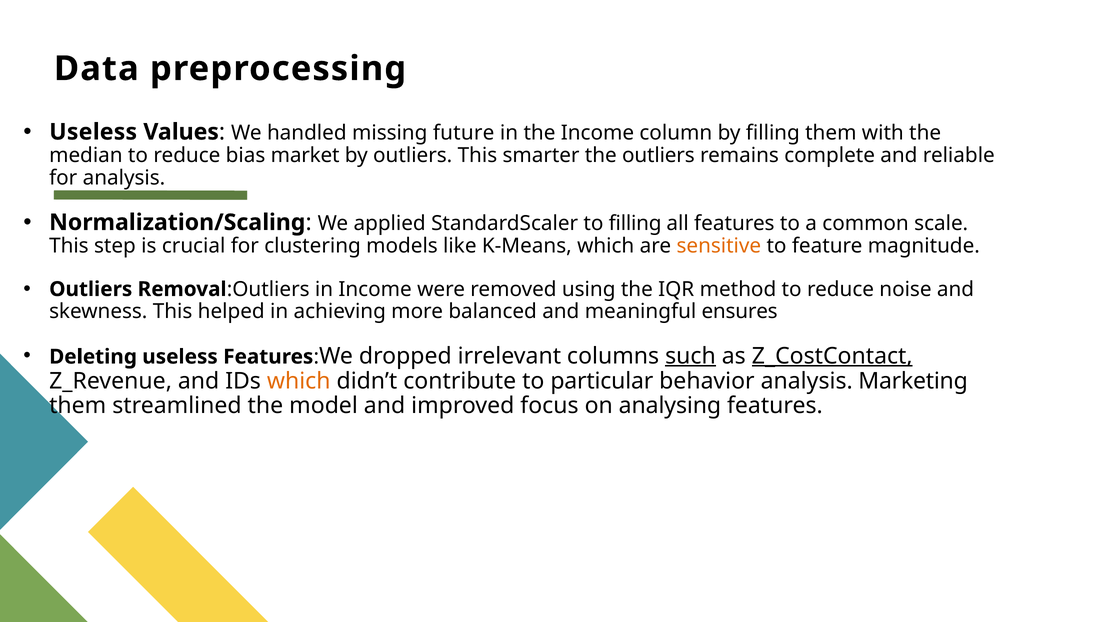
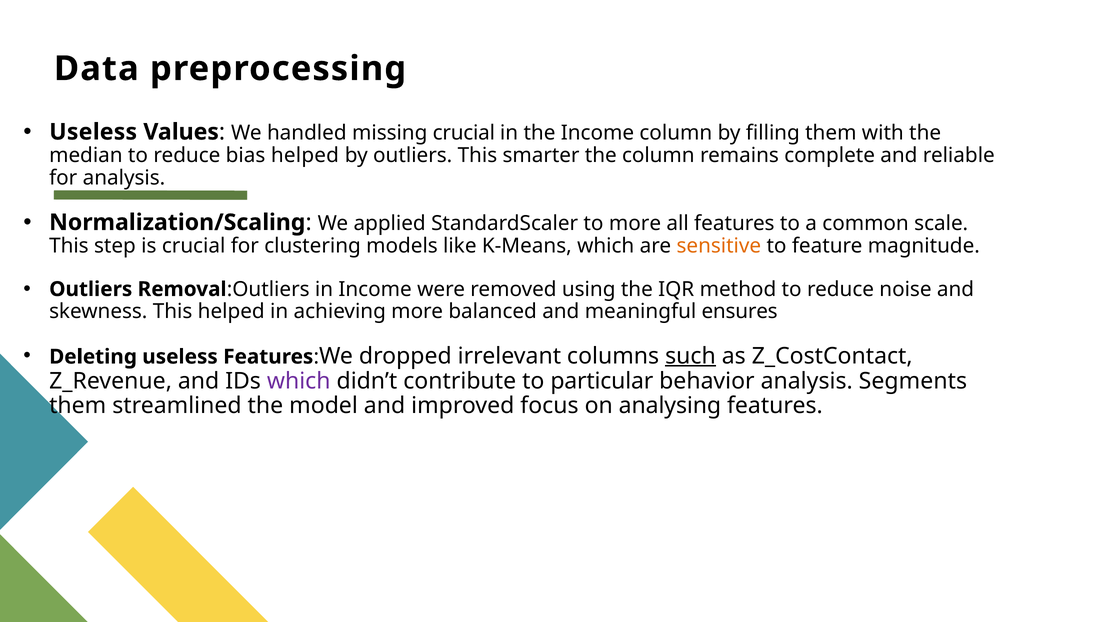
missing future: future -> crucial (464, 133)
bias market: market -> helped (305, 156)
the outliers: outliers -> column (658, 156)
to filling: filling -> more (635, 223)
Z_CostContact underline: present -> none (832, 356)
which colour: orange -> purple (299, 381)
Marketing: Marketing -> Segments (913, 381)
